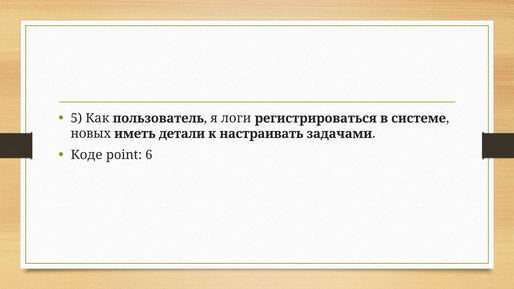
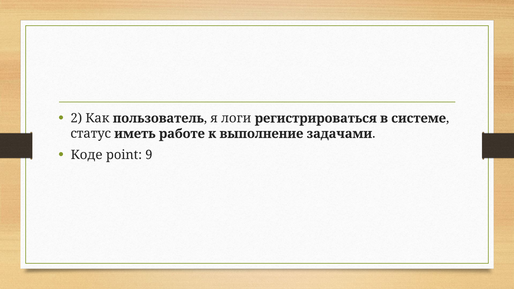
5: 5 -> 2 (76, 118)
новых: новых -> статус (91, 134)
детали: детали -> работе (182, 134)
настраивать: настраивать -> выполнение (261, 134)
6: 6 -> 9 (149, 155)
